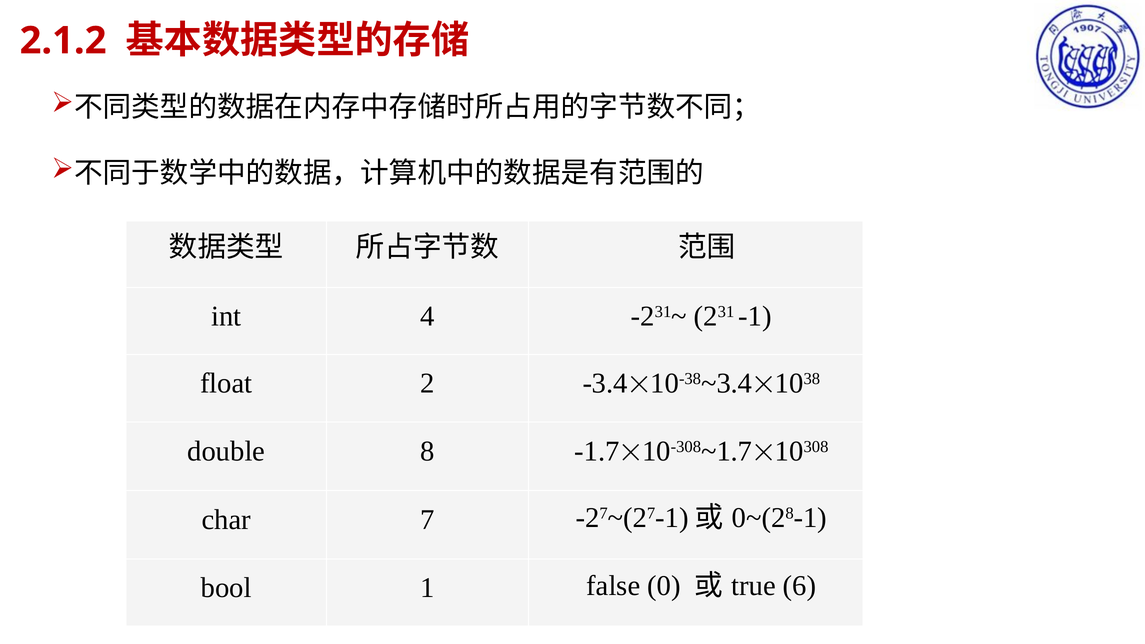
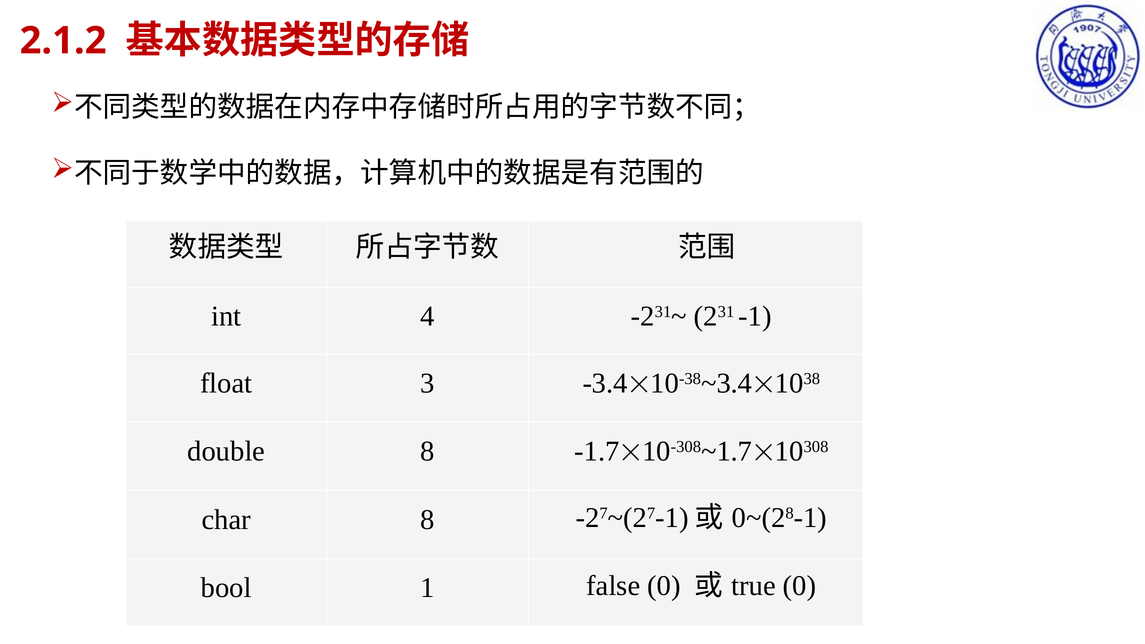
2: 2 -> 3 (428, 383)
char 7: 7 -> 8 (428, 520)
6: 6 -> 0 (799, 586)
